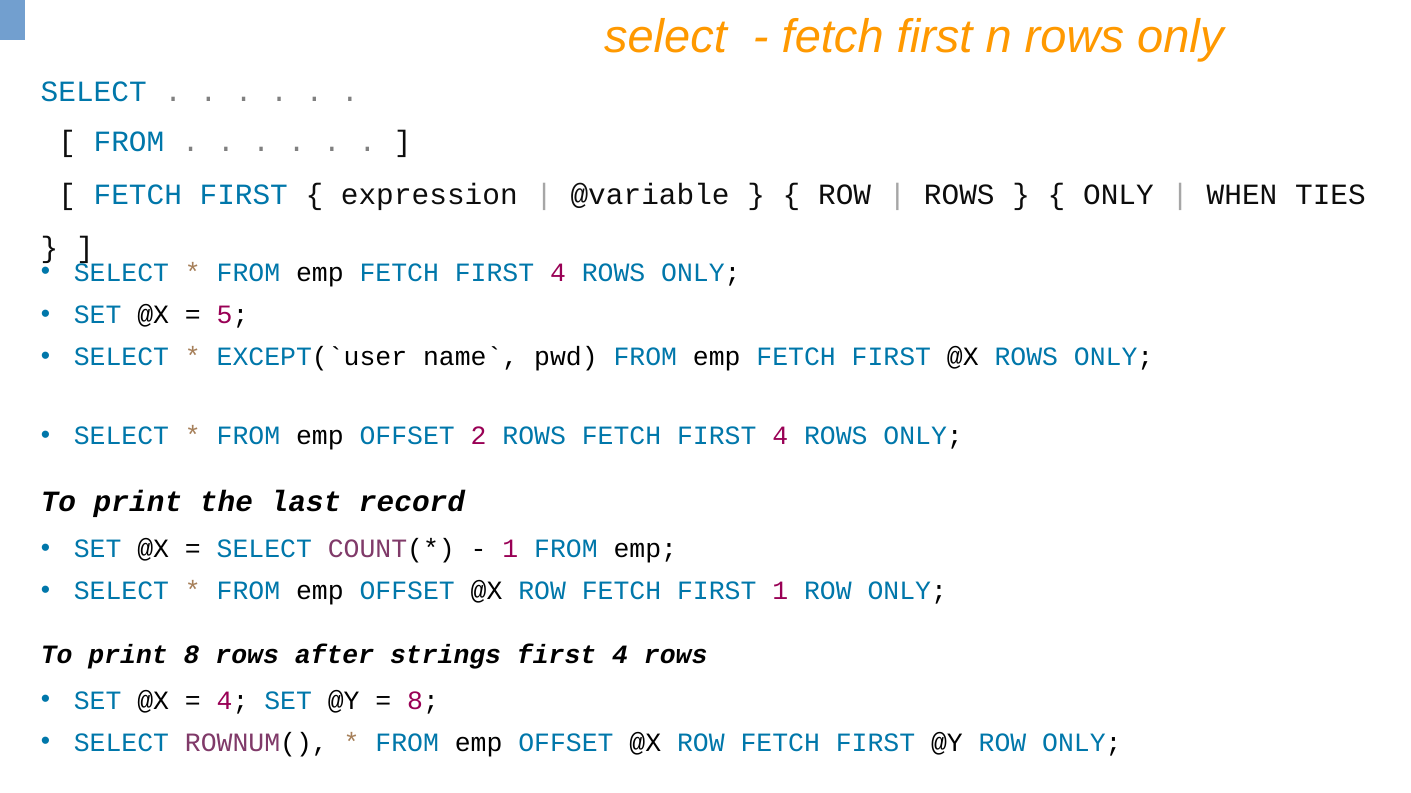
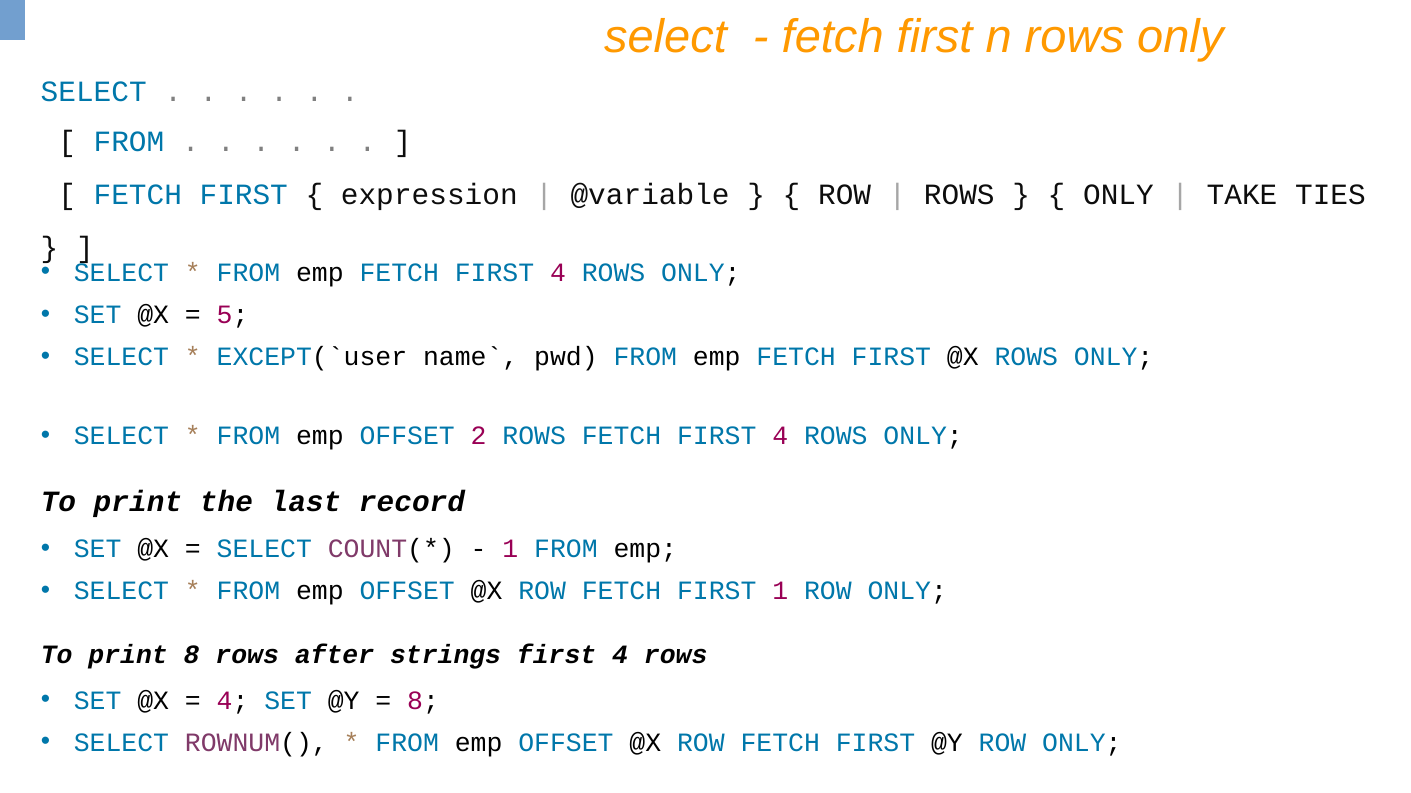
WHEN: WHEN -> TAKE (1242, 195)
